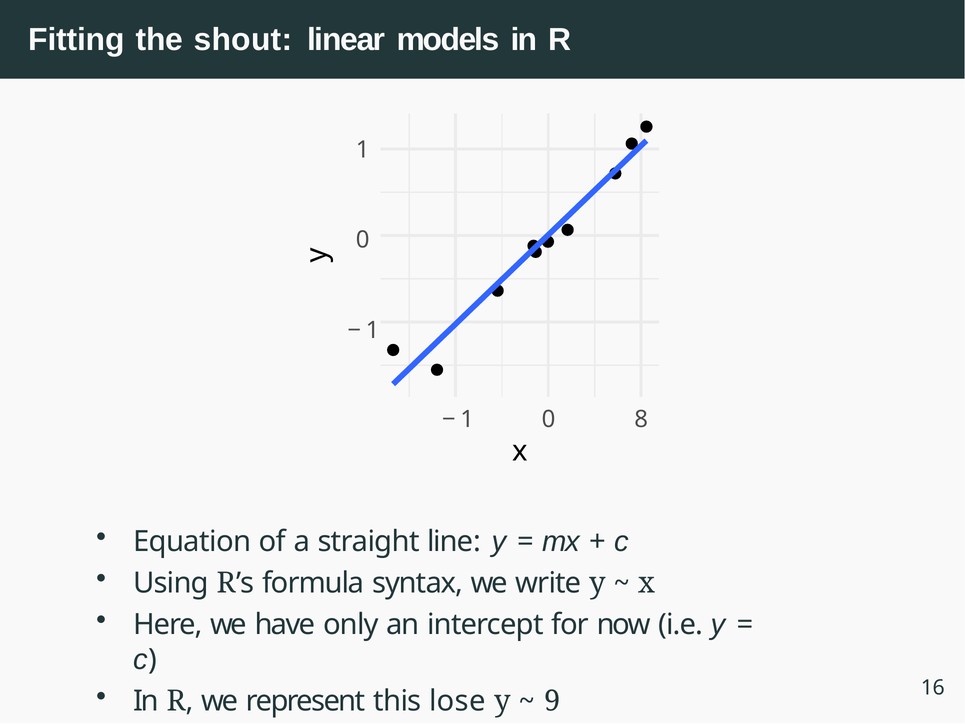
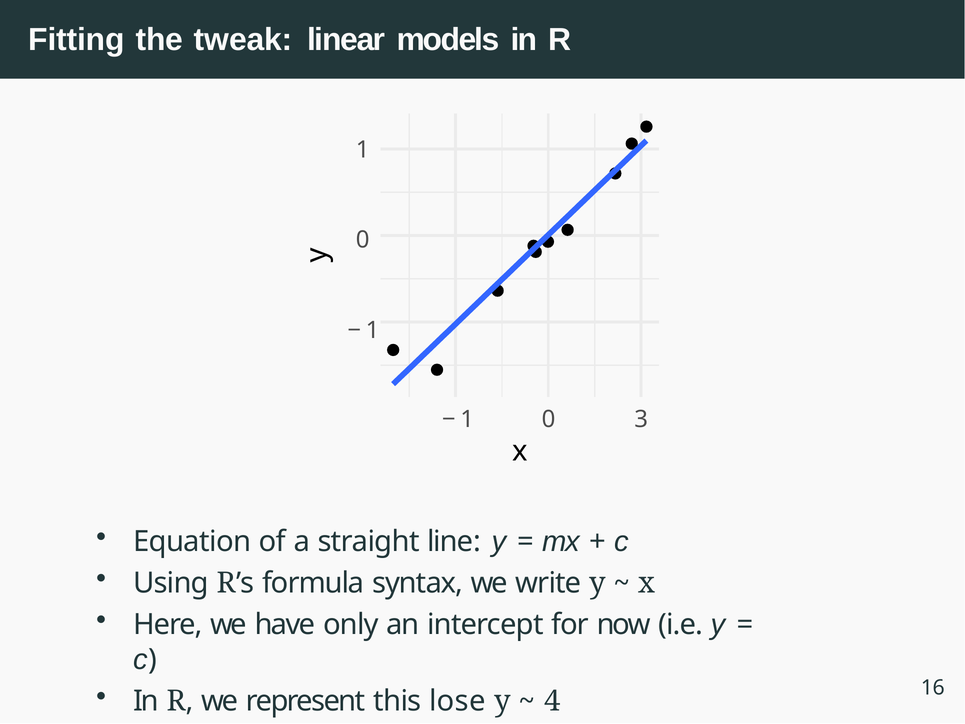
shout: shout -> tweak (243, 40)
8: 8 -> 3 (641, 420)
9: 9 -> 4 (552, 702)
